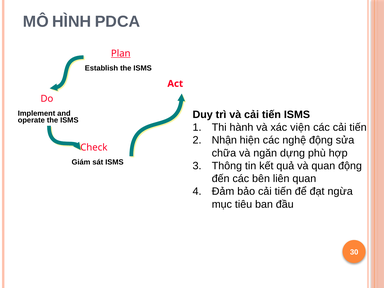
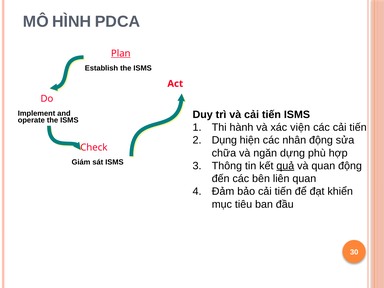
Nhận: Nhận -> Dụng (224, 140)
nghệ: nghệ -> nhân (294, 140)
quả underline: none -> present (285, 166)
ngừa: ngừa -> khiển (340, 191)
